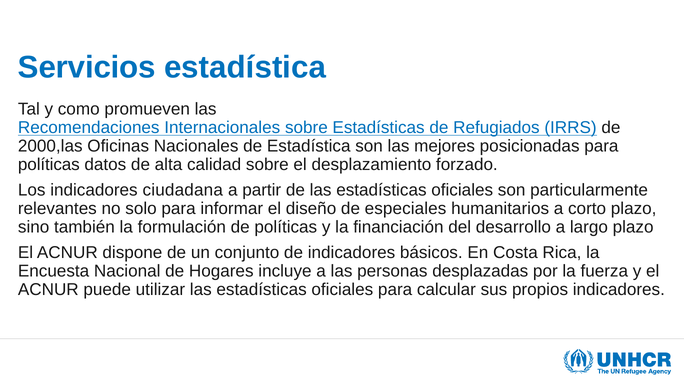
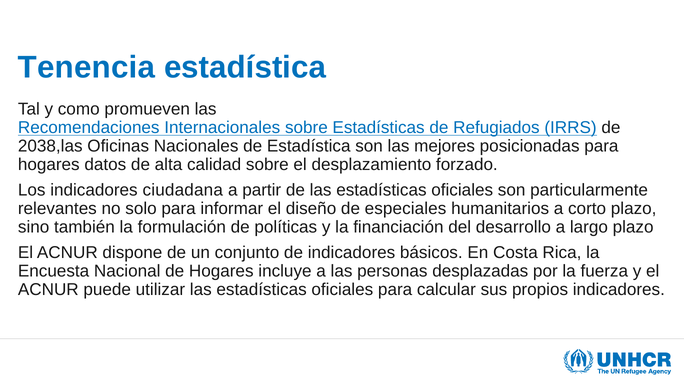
Servicios: Servicios -> Tenencia (87, 67)
2000,las: 2000,las -> 2038,las (50, 146)
políticas: políticas -> hogares (49, 165)
